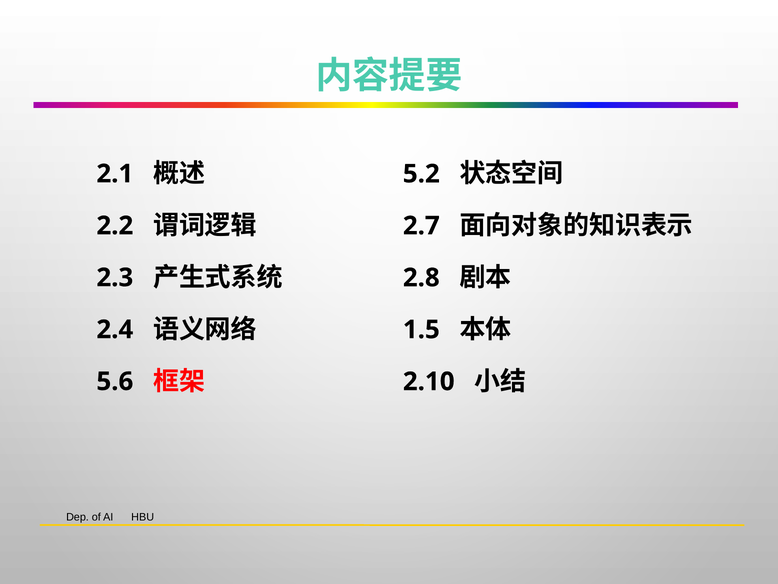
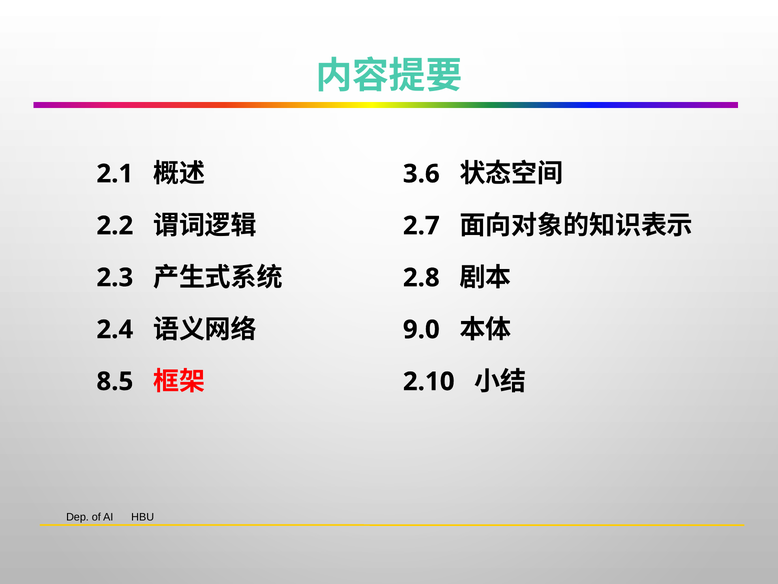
5.2: 5.2 -> 3.6 (421, 174)
1.5: 1.5 -> 9.0 (421, 329)
5.6: 5.6 -> 8.5 (115, 381)
